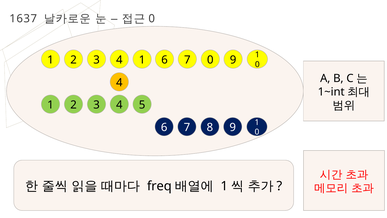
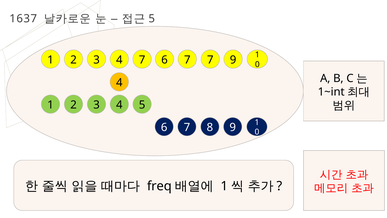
0: 0 -> 5 (152, 19)
3 4 1: 1 -> 7 (142, 60)
7 0: 0 -> 7 (210, 60)
